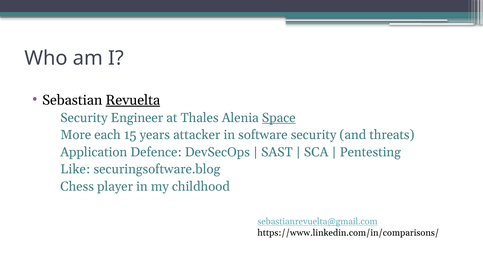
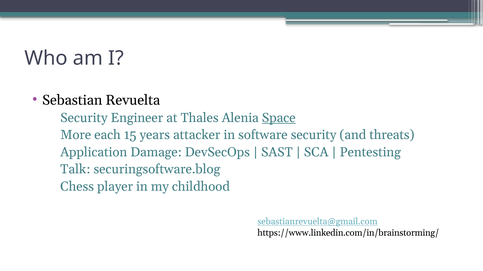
Revuelta underline: present -> none (133, 100)
Defence: Defence -> Damage (156, 152)
Like: Like -> Talk (75, 170)
https://www.linkedin.com/in/comparisons/: https://www.linkedin.com/in/comparisons/ -> https://www.linkedin.com/in/brainstorming/ (348, 233)
